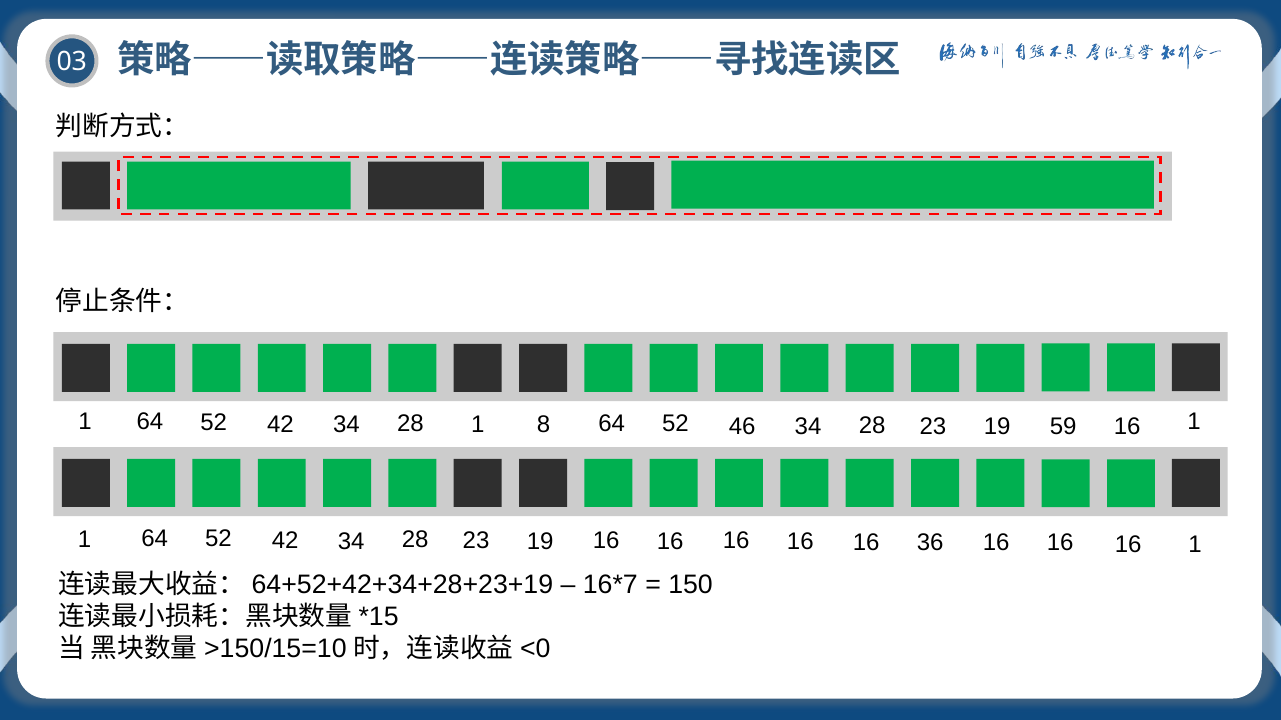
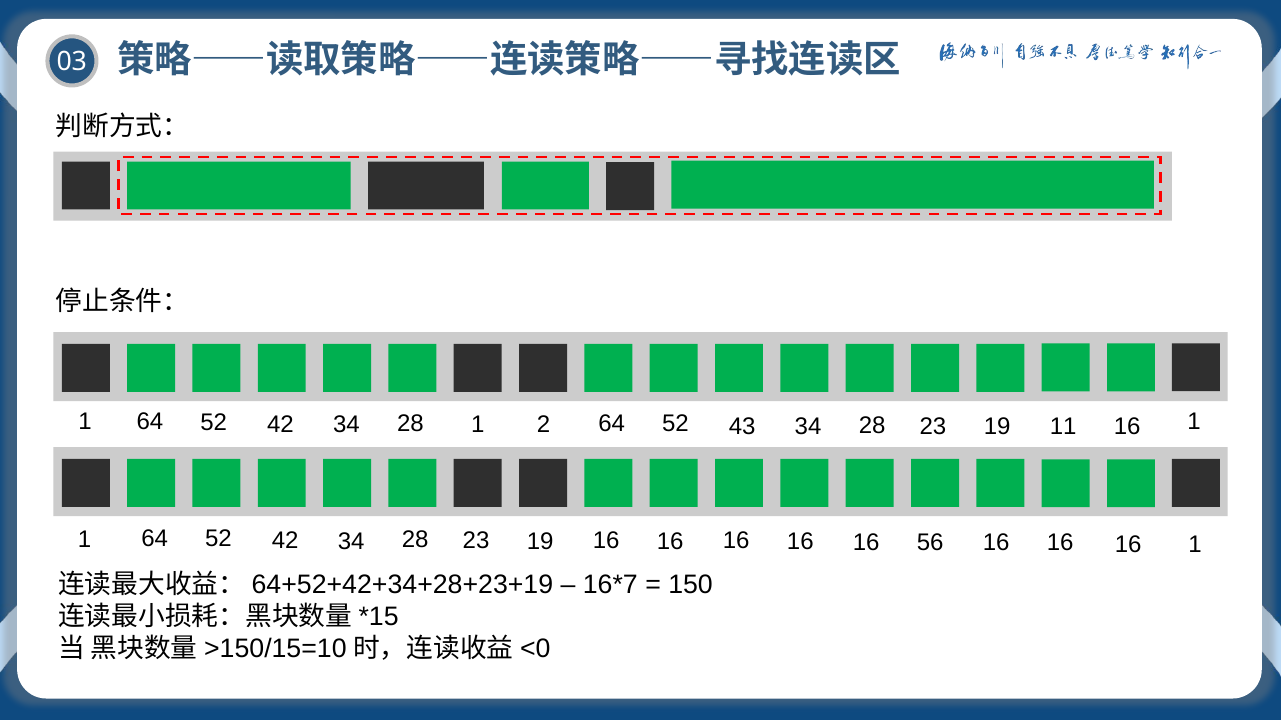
46: 46 -> 43 (742, 427)
59: 59 -> 11 (1063, 426)
8: 8 -> 2 (544, 425)
36: 36 -> 56 (930, 543)
